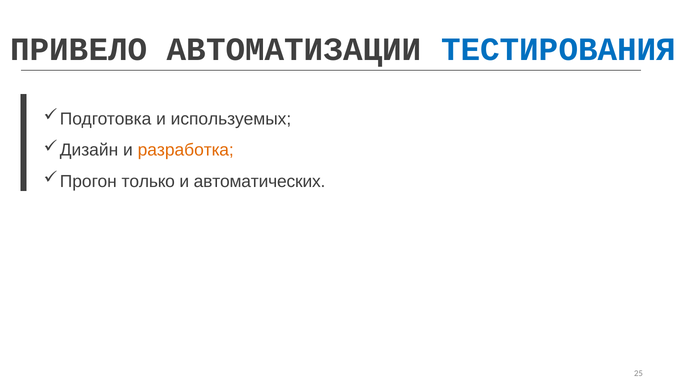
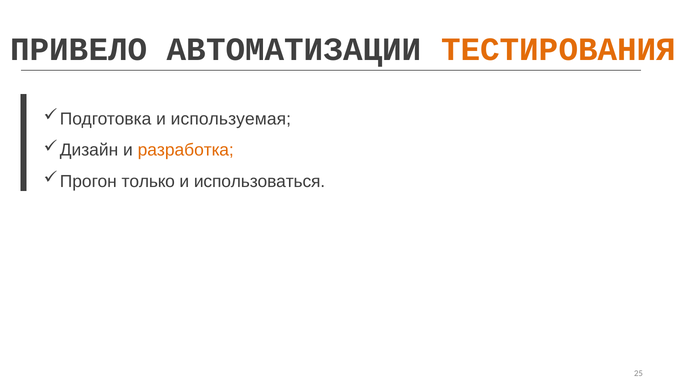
ТЕСТИРОВАНИЯ colour: blue -> orange (559, 50)
используемых: используемых -> используемая (231, 119)
автоматических: автоматических -> использоваться (260, 182)
